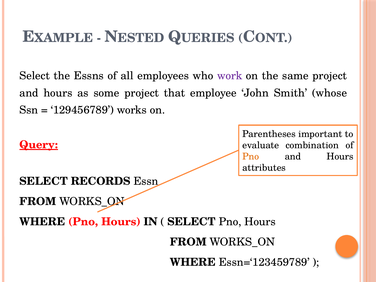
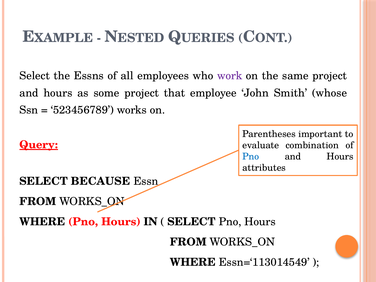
129456789: 129456789 -> 523456789 (82, 110)
Pno colour: orange -> blue (251, 157)
RECORDS: RECORDS -> BECAUSE (101, 181)
Essn=‘123459789: Essn=‘123459789 -> Essn=‘113014549 (264, 262)
